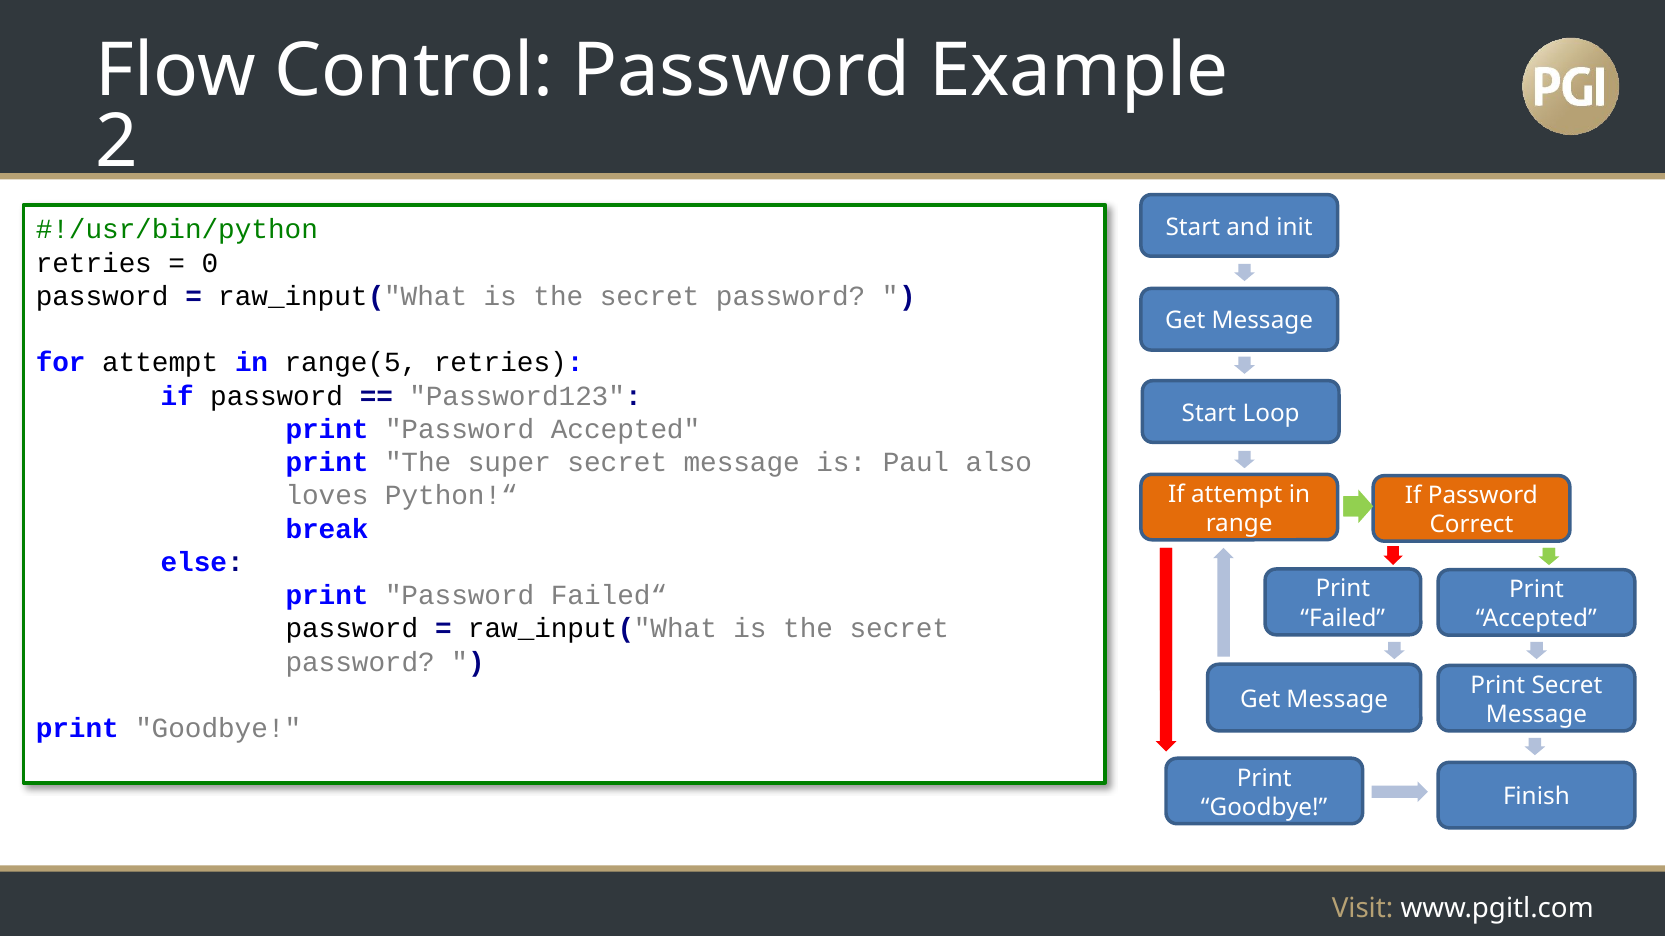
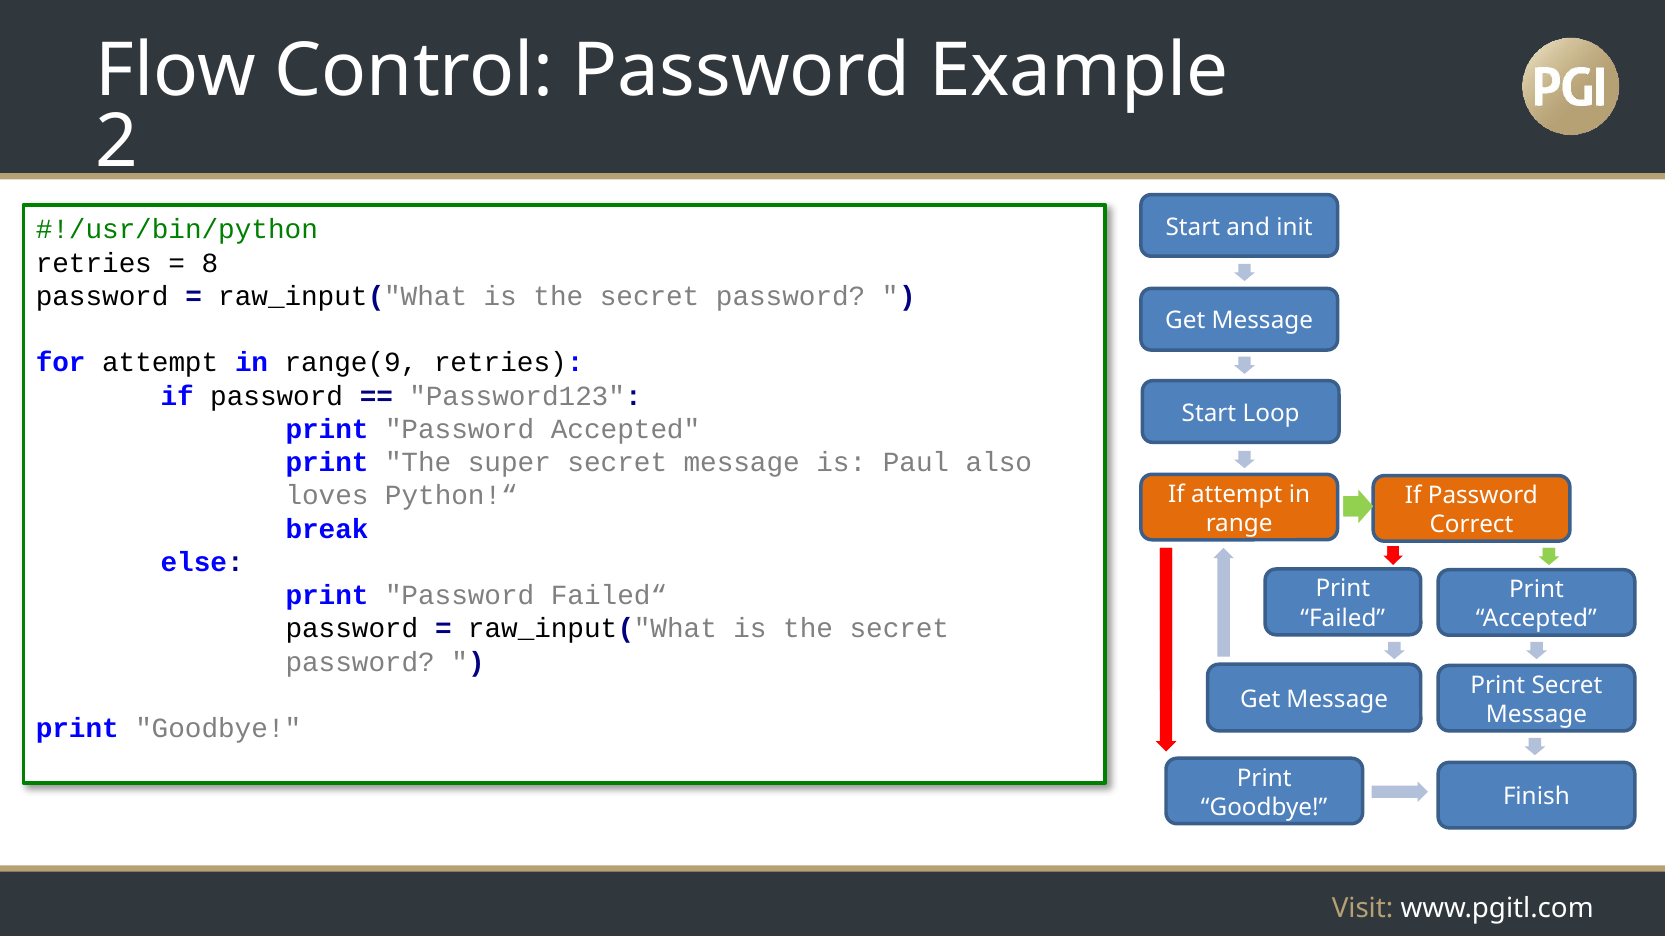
0: 0 -> 8 (210, 263)
range(5: range(5 -> range(9 (351, 363)
